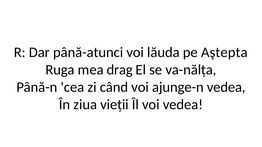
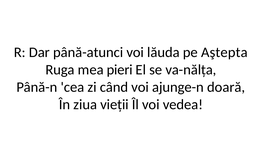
drag: drag -> pieri (120, 70)
ajunge-n vedea: vedea -> doară (226, 87)
